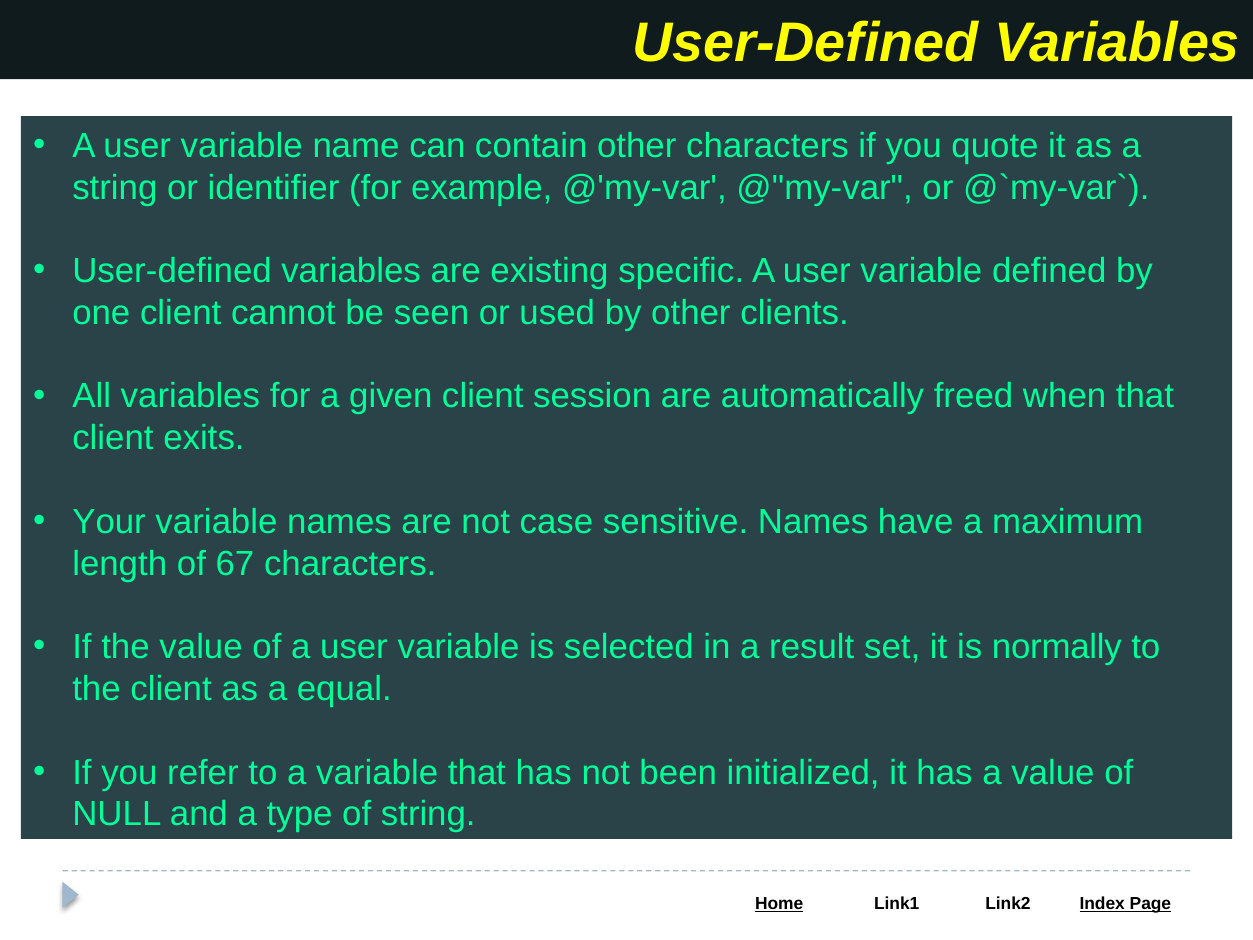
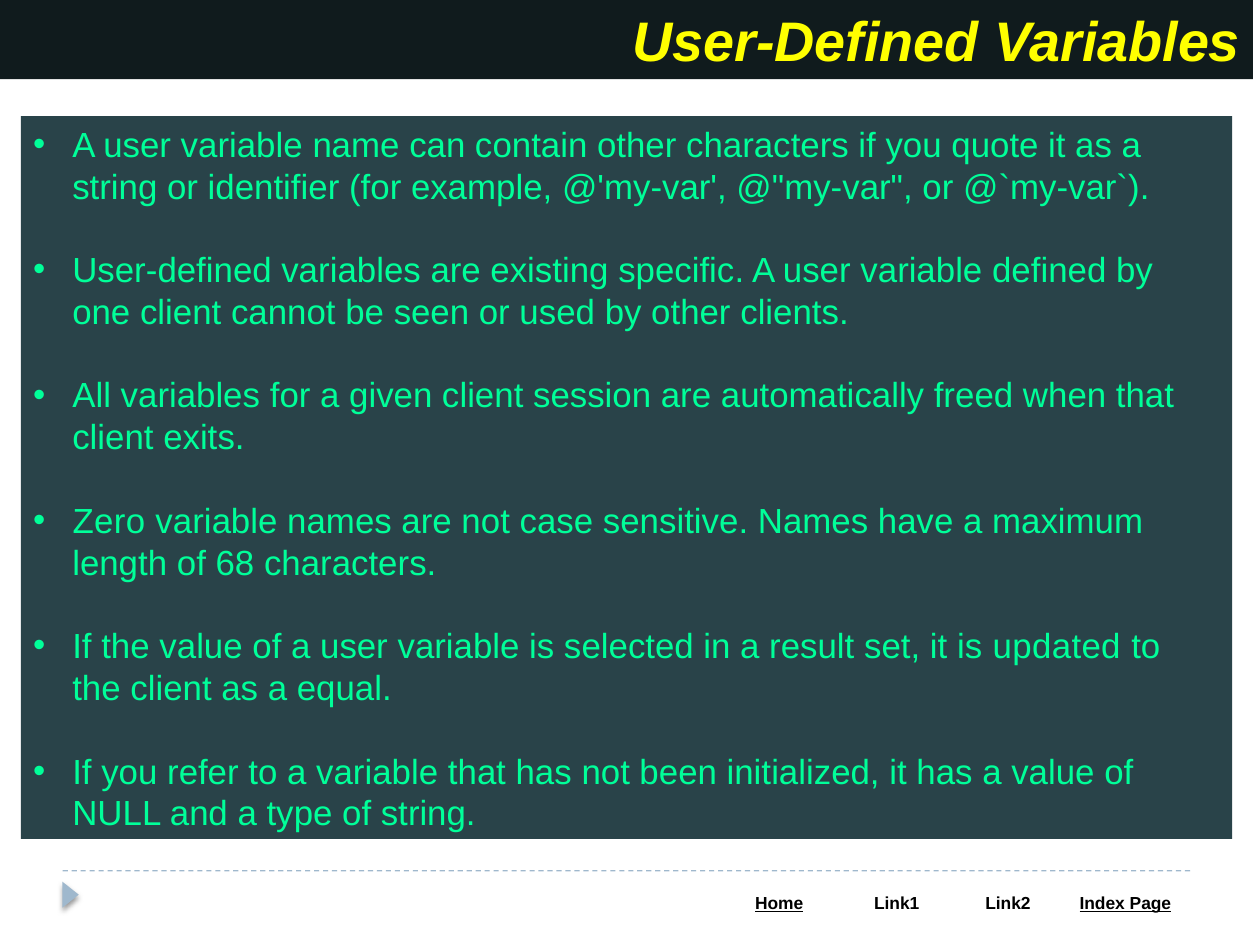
Your: Your -> Zero (109, 522)
67: 67 -> 68 (235, 564)
normally: normally -> updated (1057, 647)
